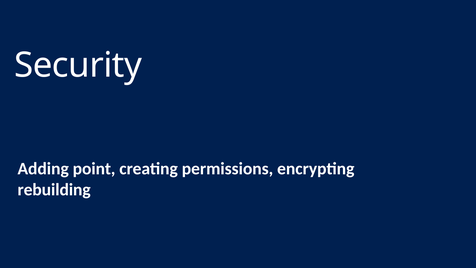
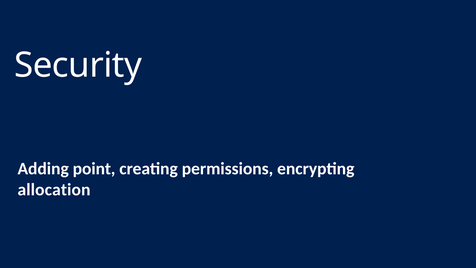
rebuilding: rebuilding -> allocation (54, 190)
